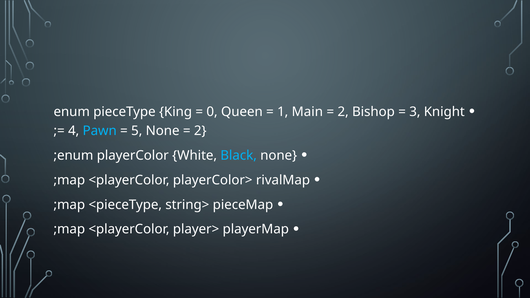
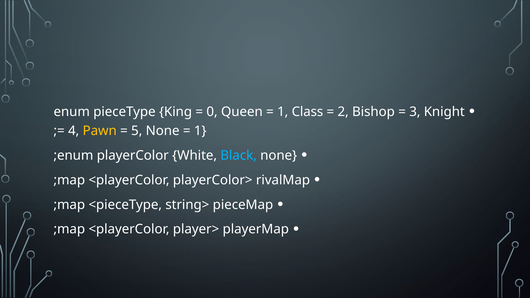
Main: Main -> Class (307, 112)
Pawn colour: light blue -> yellow (100, 131)
2: 2 -> 1 (200, 131)
